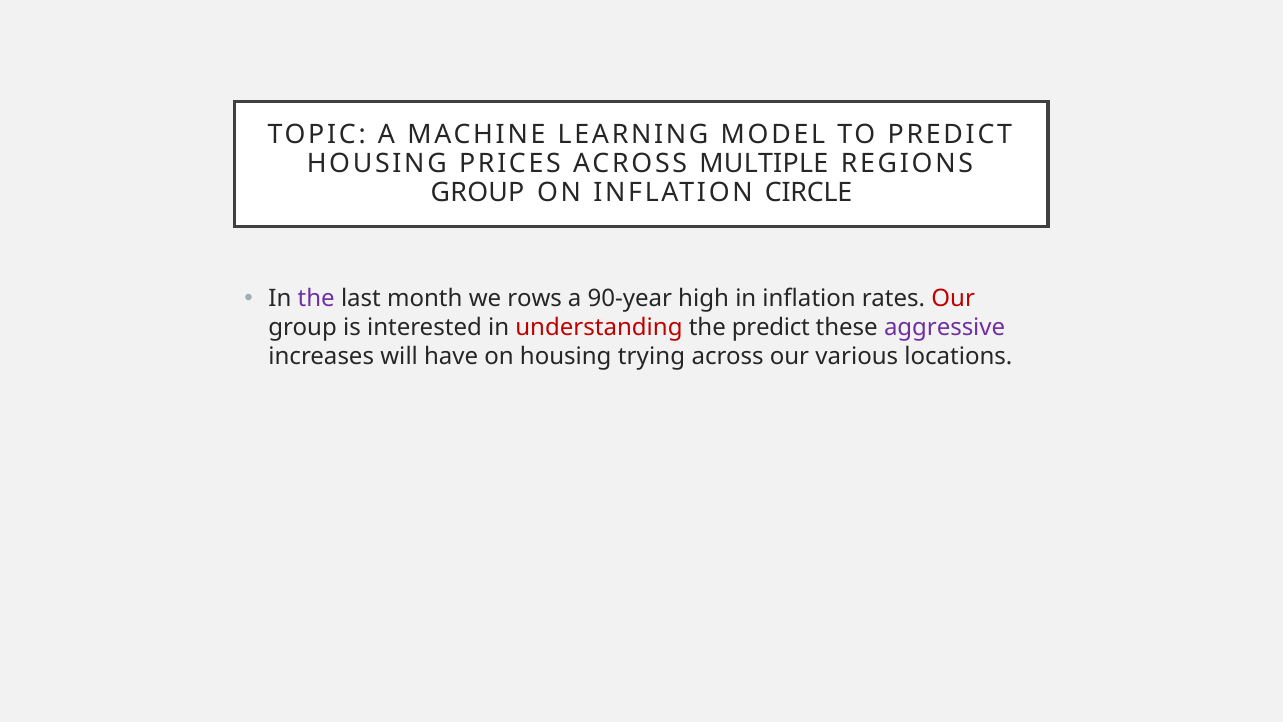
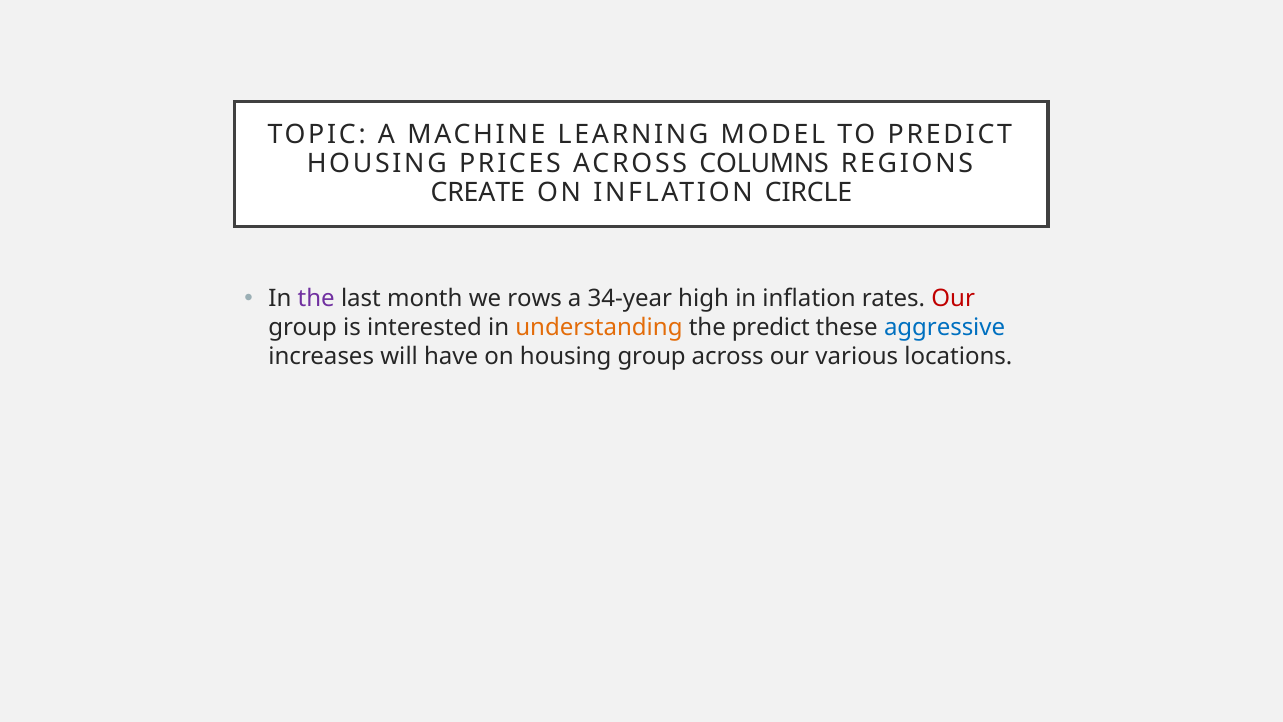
MULTIPLE: MULTIPLE -> COLUMNS (764, 164)
GROUP: GROUP -> CREATE (478, 193)
90-year: 90-year -> 34-year (630, 299)
understanding colour: red -> orange (599, 327)
aggressive colour: purple -> blue (945, 327)
housing trying: trying -> group (652, 356)
